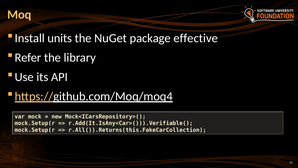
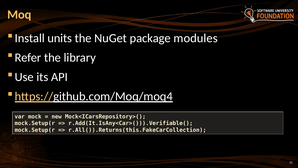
effective: effective -> modules (196, 38)
